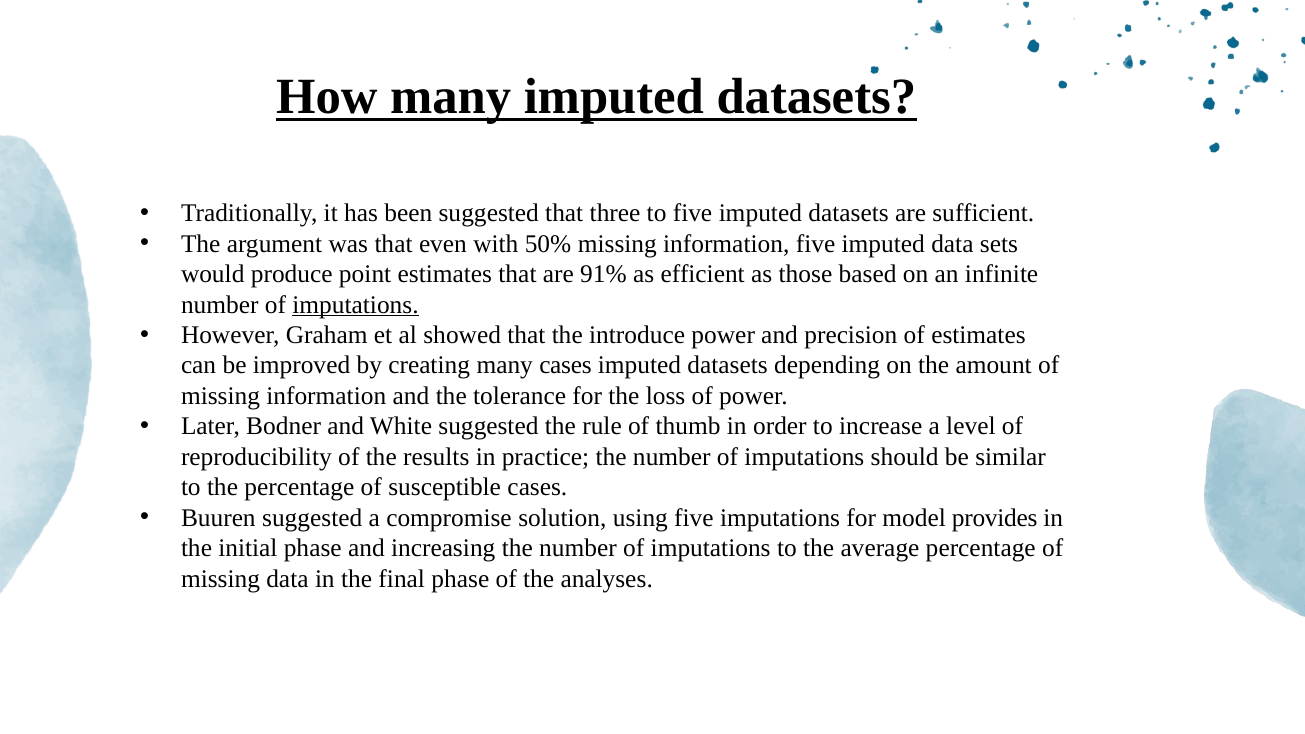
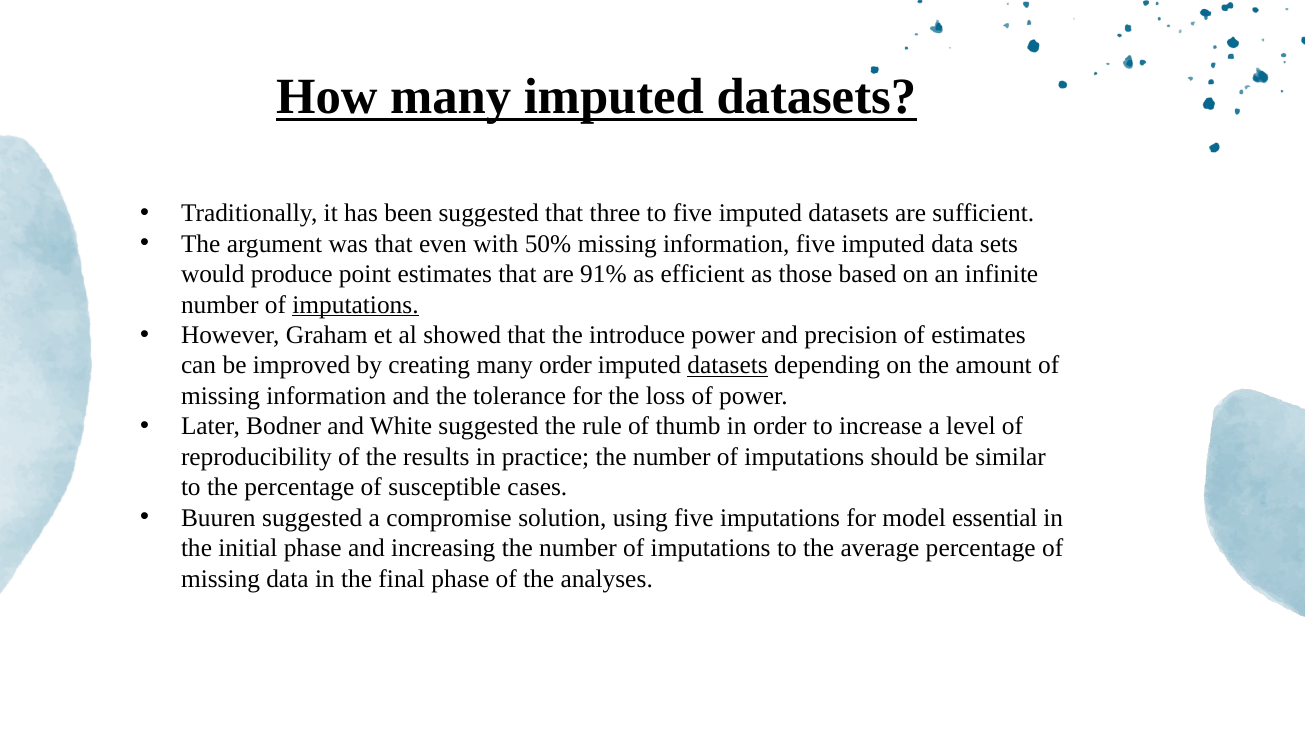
many cases: cases -> order (565, 366)
datasets underline: none -> present (728, 366)
provides: provides -> essential (995, 518)
